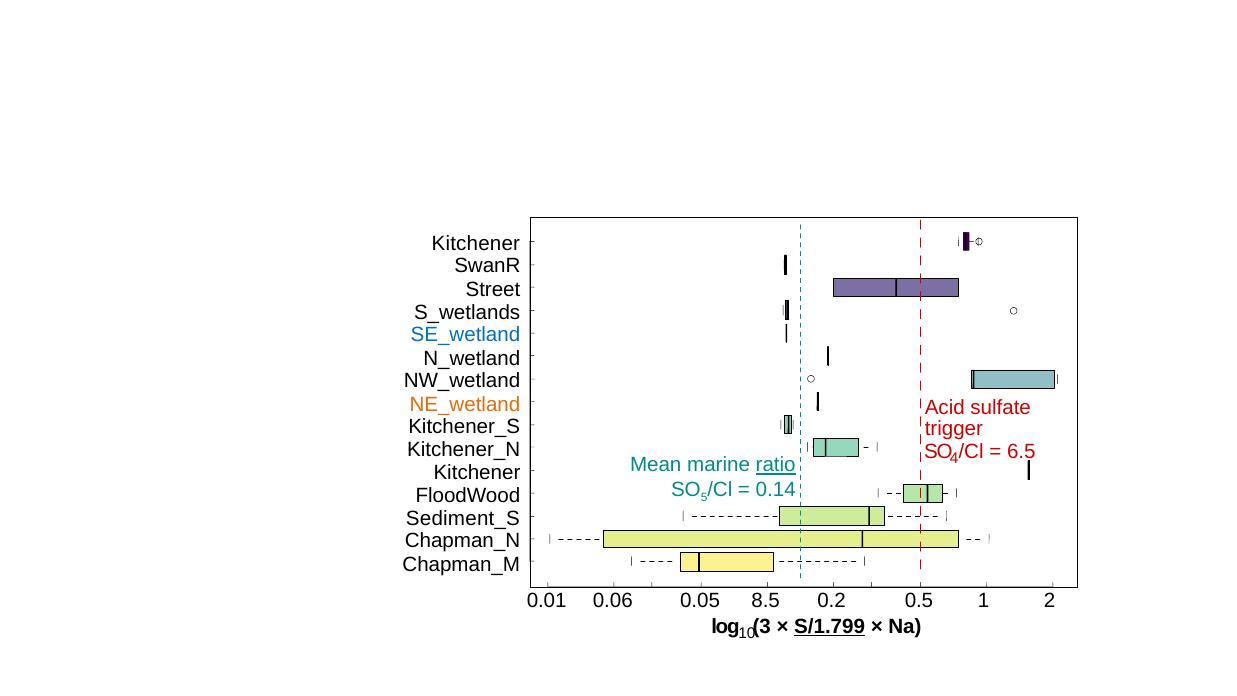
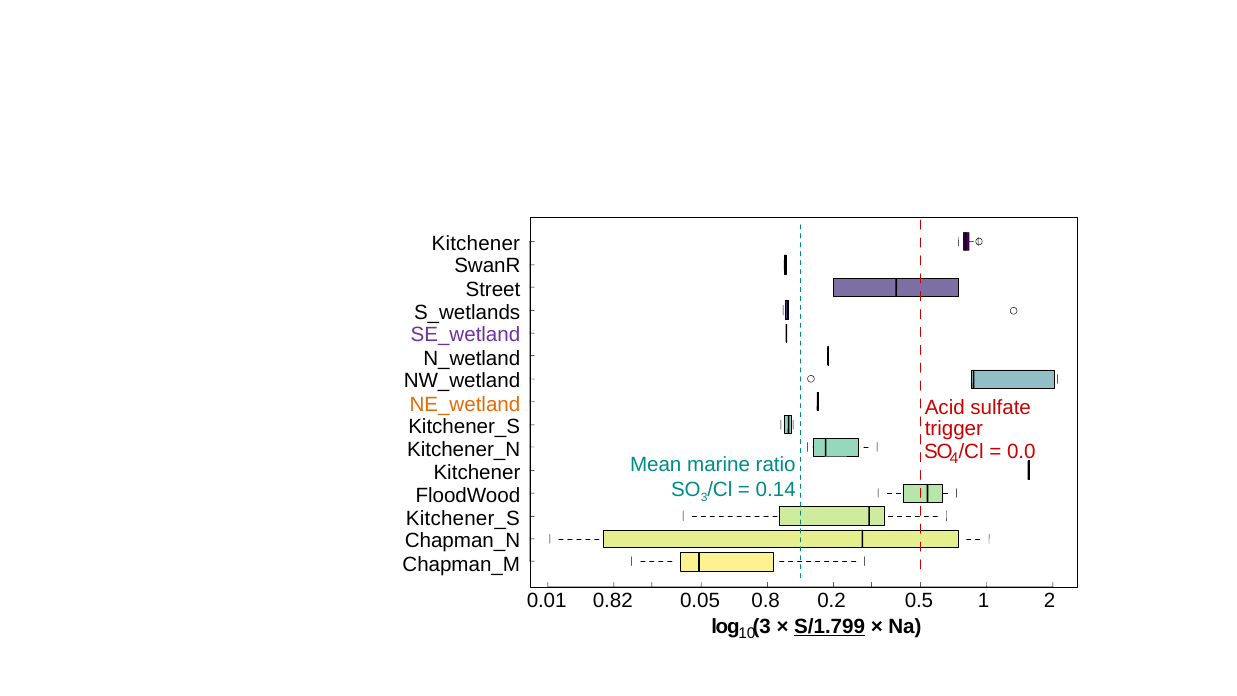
SE_wetland colour: blue -> purple (465, 335)
6.5: 6.5 -> 0.0 (1021, 452)
ratio underline: present -> none (776, 465)
5: 5 -> 3 (704, 498)
Sediment_S: Sediment_S -> Kitchener_S (463, 519)
0.06: 0.06 -> 0.82 (613, 601)
8.5: 8.5 -> 0.8 (766, 601)
